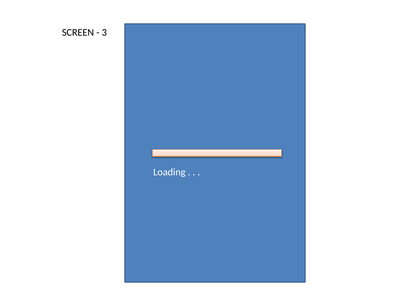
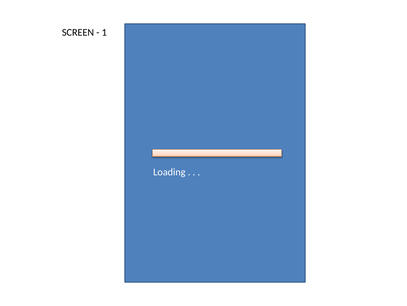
3: 3 -> 1 (104, 33)
